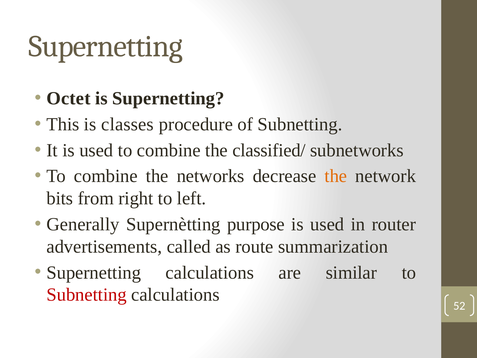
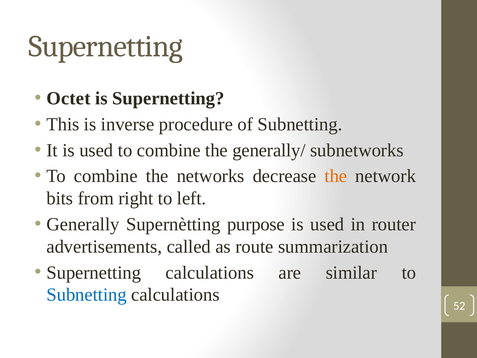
classes: classes -> inverse (128, 124)
classified/: classified/ -> generally/ (269, 150)
Subnetting colour: red -> blue (87, 295)
